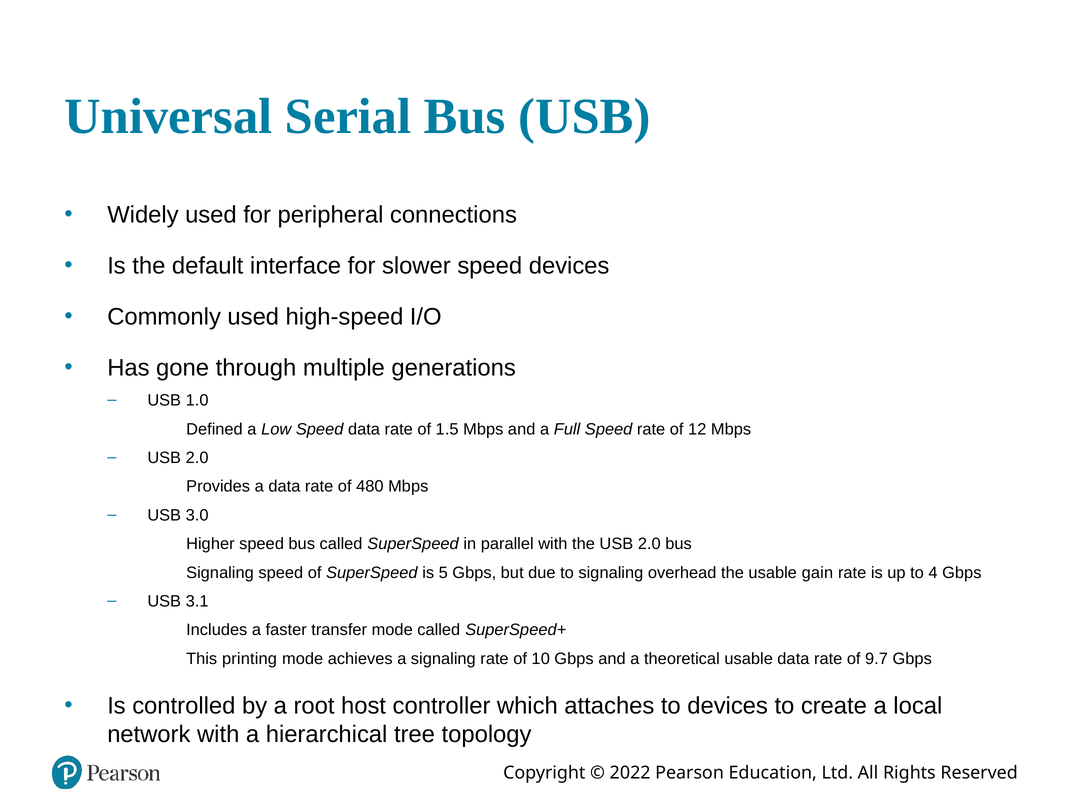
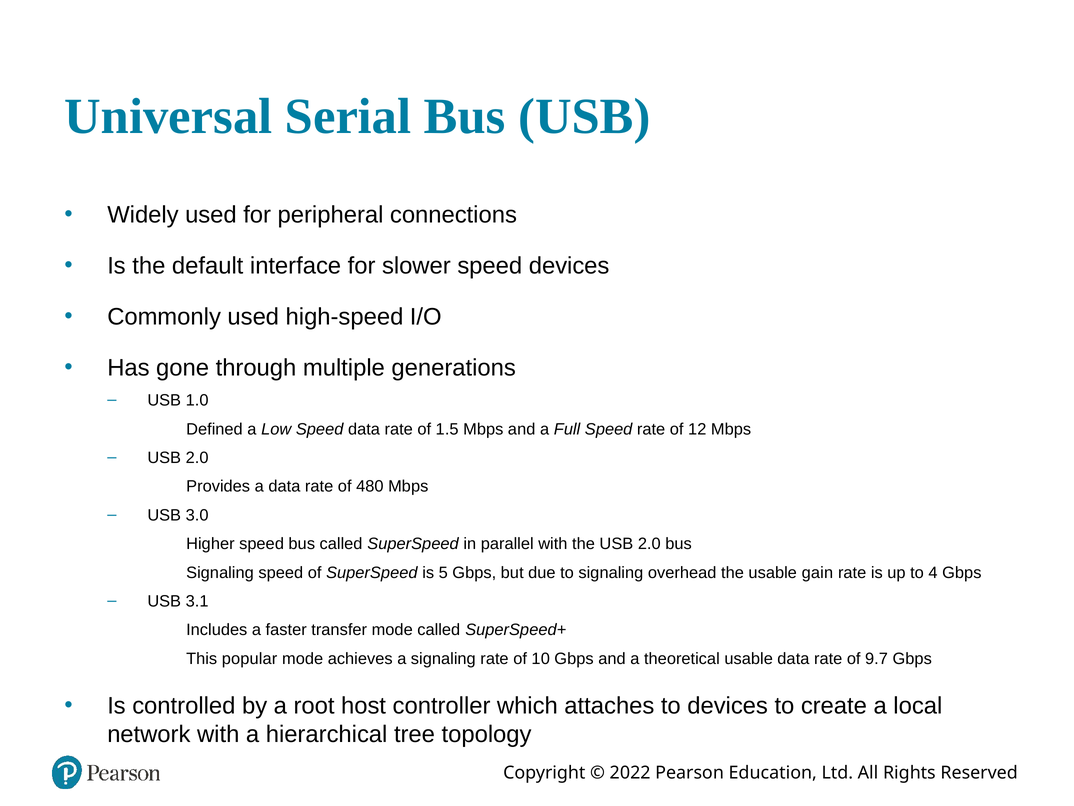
printing: printing -> popular (250, 658)
